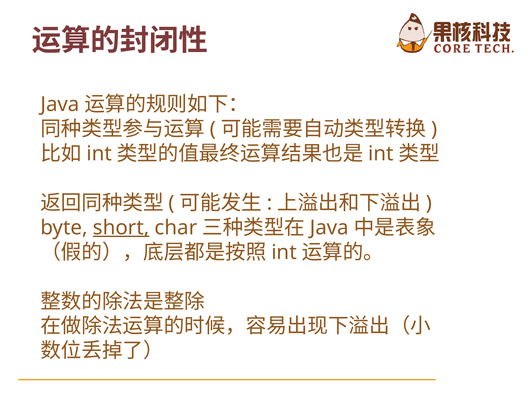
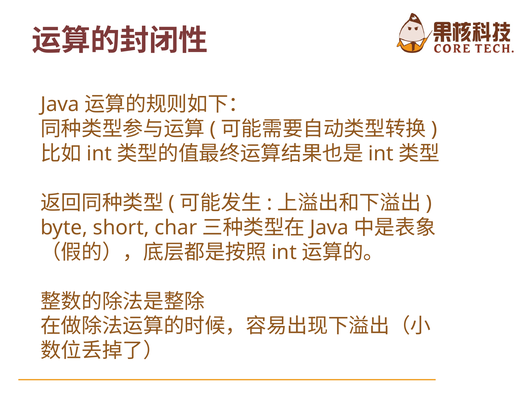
short underline: present -> none (121, 228)
